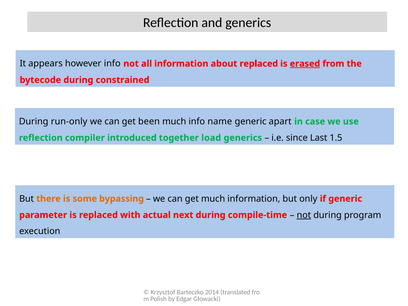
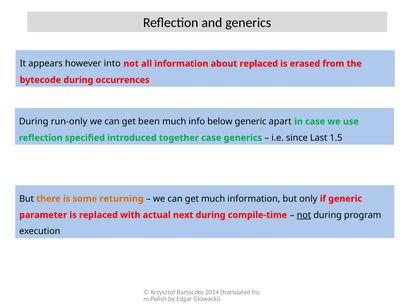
however info: info -> into (112, 64)
erased underline: present -> none (305, 64)
constrained: constrained -> occurrences (123, 80)
name: name -> below (220, 122)
compiler: compiler -> specified (85, 138)
together load: load -> case (211, 138)
bypassing: bypassing -> returning (121, 199)
